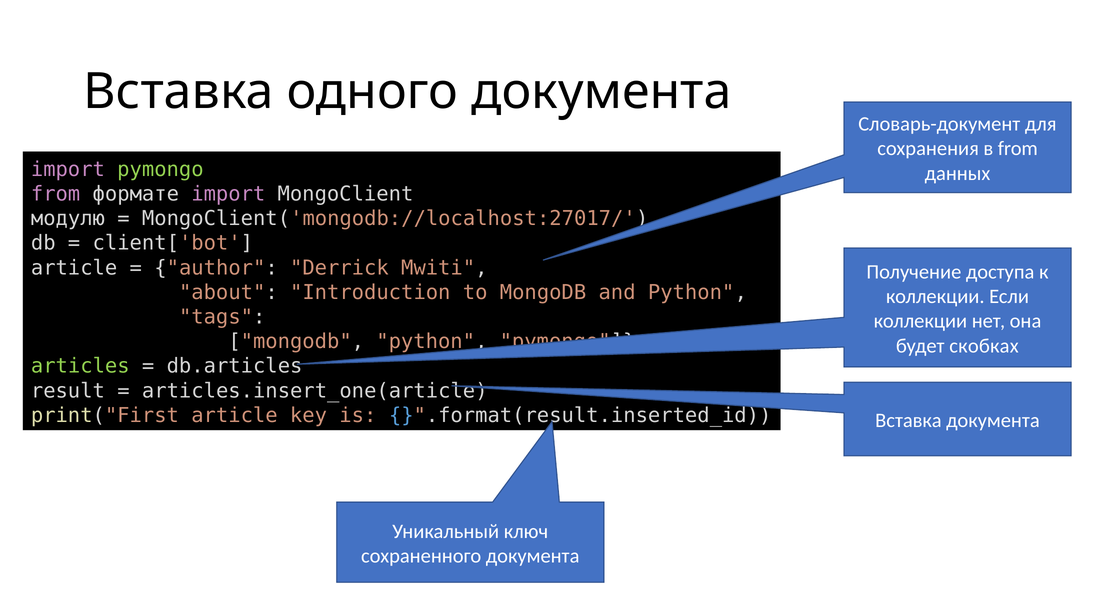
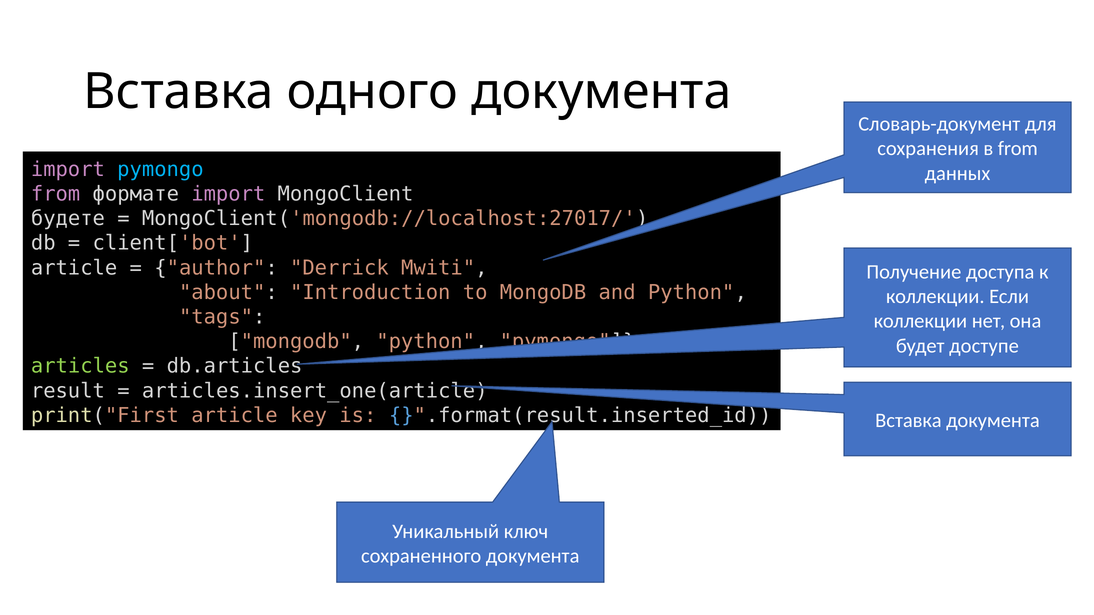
pymongo colour: light green -> light blue (160, 169)
модулю: модулю -> будете (68, 219)
скобках: скобках -> доступе (984, 346)
